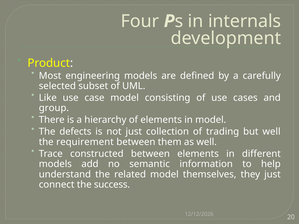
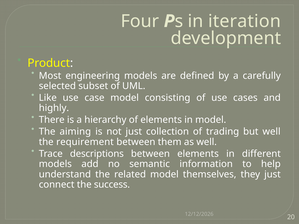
internals: internals -> iteration (244, 21)
group: group -> highly (54, 108)
defects: defects -> aiming (75, 132)
constructed: constructed -> descriptions (97, 154)
